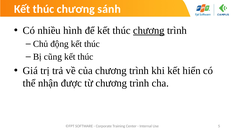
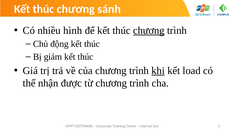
cũng: cũng -> giảm (53, 57)
khi underline: none -> present (158, 70)
hiển: hiển -> load (192, 70)
